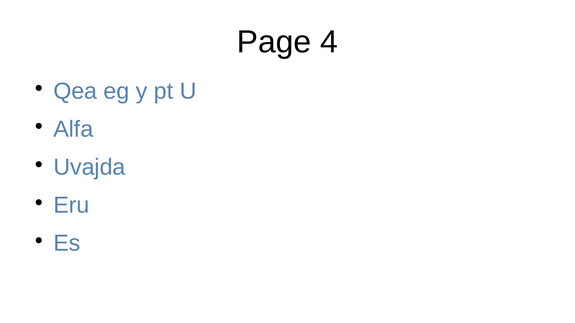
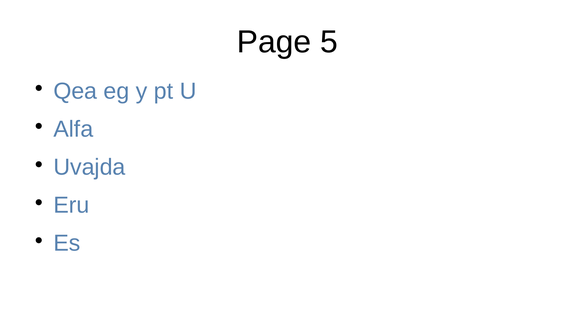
4: 4 -> 5 (329, 42)
